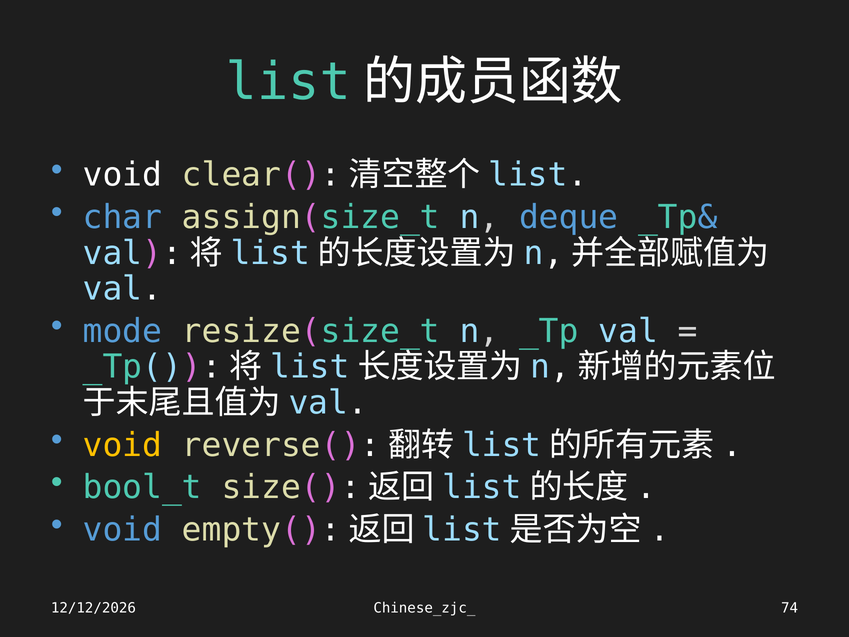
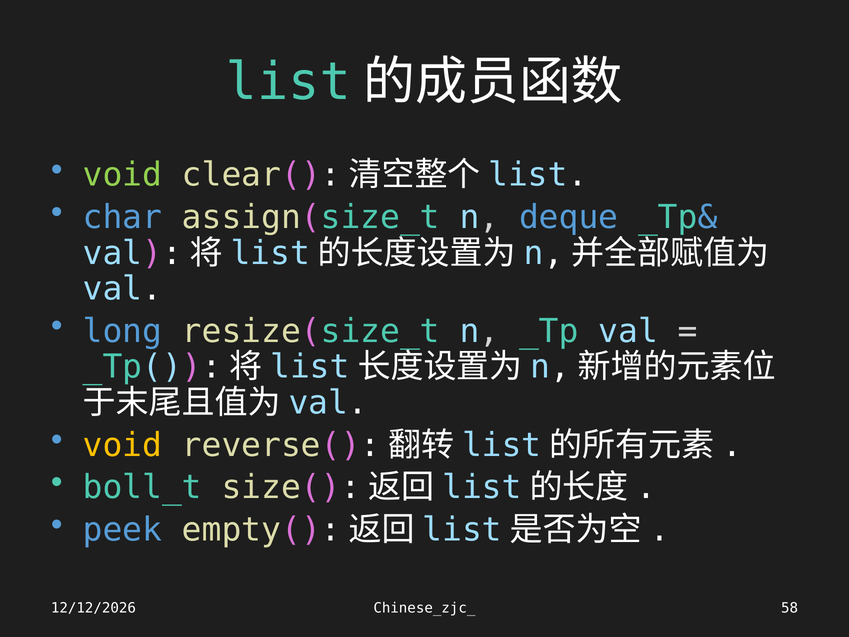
void colour: white -> light green (122, 175)
mode: mode -> long (122, 331)
bool_t: bool_t -> boll_t (142, 487)
void: void -> peek (122, 530)
74: 74 -> 58 (790, 608)
